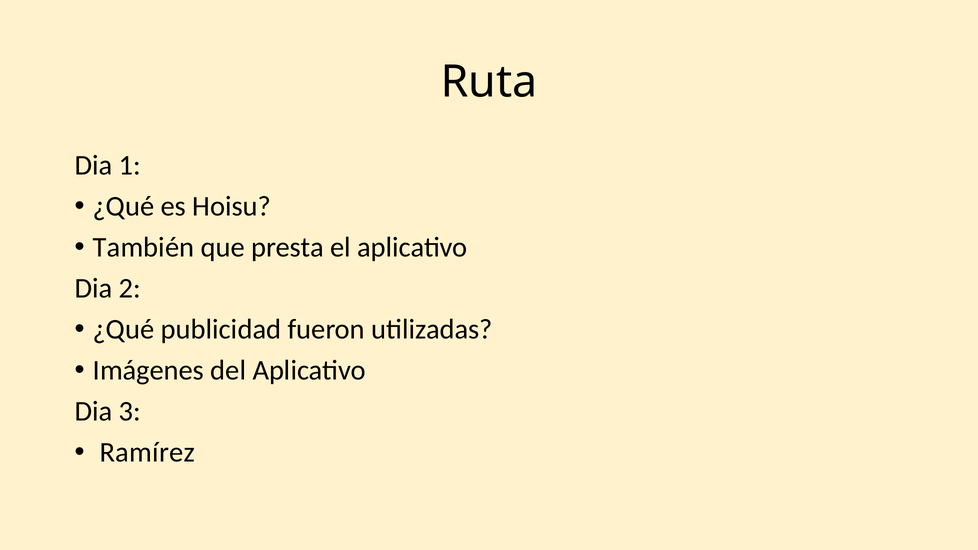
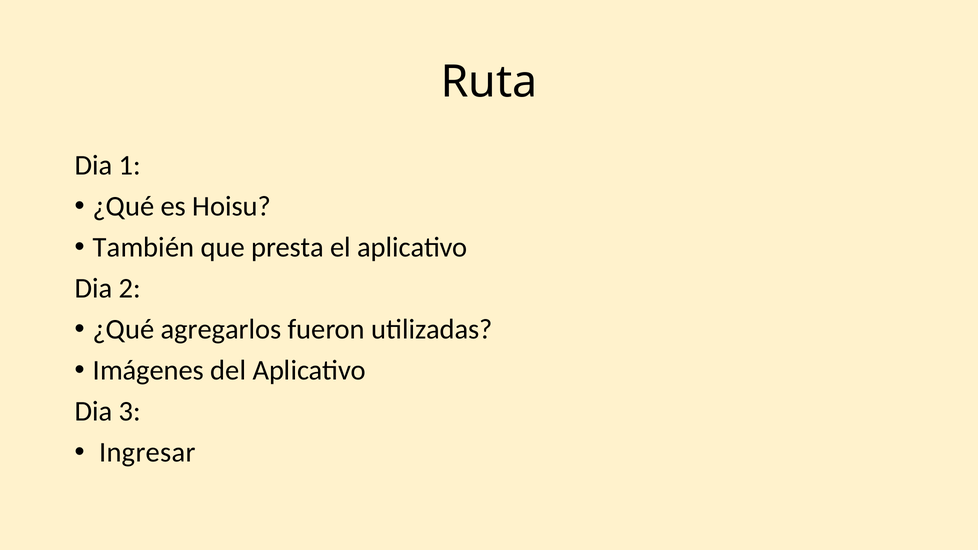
publicidad: publicidad -> agregarlos (221, 329)
Ramírez: Ramírez -> Ingresar (147, 452)
